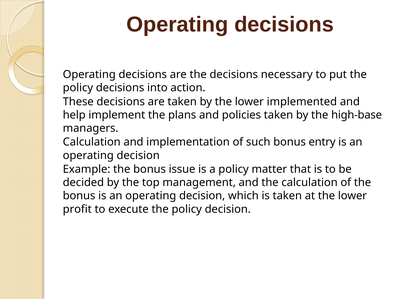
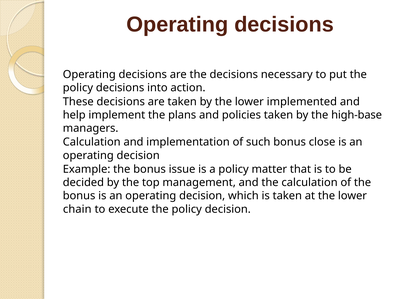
entry: entry -> close (322, 142)
profit: profit -> chain (77, 209)
